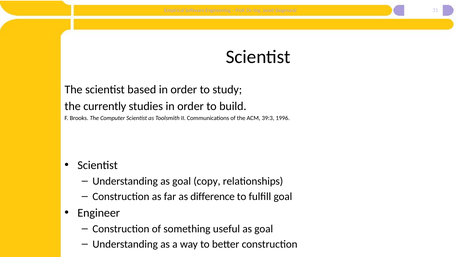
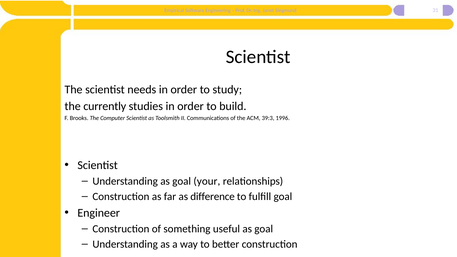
based: based -> needs (142, 90)
copy: copy -> your (207, 181)
